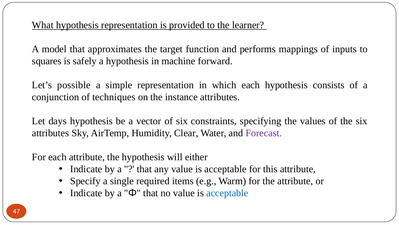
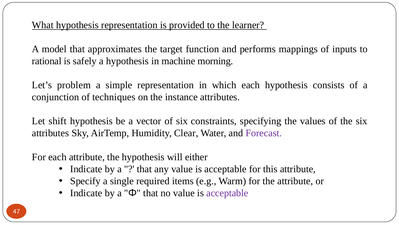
squares: squares -> rational (47, 61)
forward: forward -> morning (215, 61)
possible: possible -> problem (74, 85)
days: days -> shift (58, 121)
acceptable colour: blue -> purple (227, 193)
